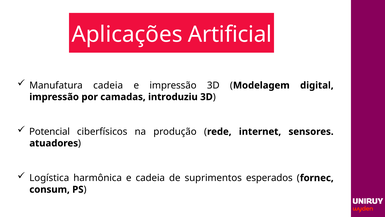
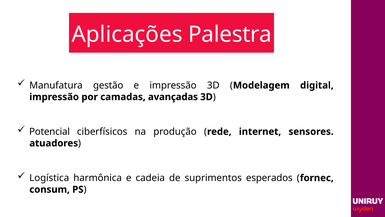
Artificial: Artificial -> Palestra (230, 34)
Manufatura cadeia: cadeia -> gestão (108, 85)
introduziu: introduziu -> avançadas (173, 97)
